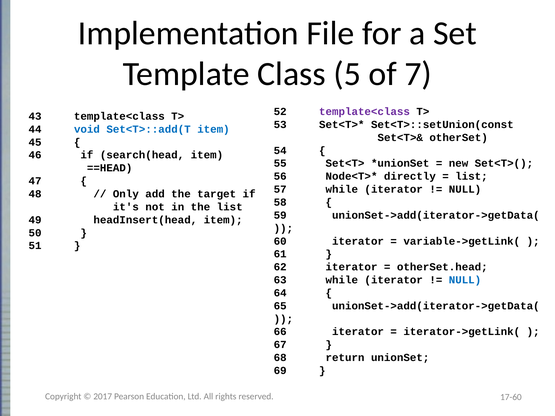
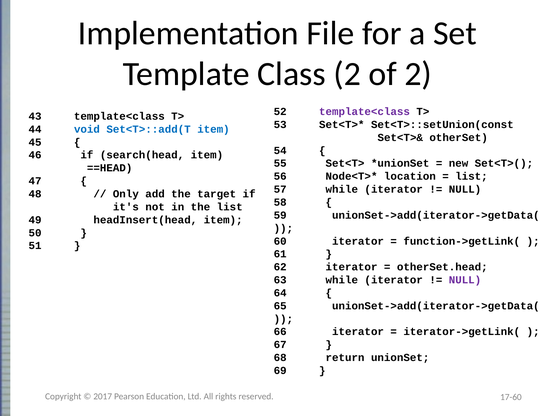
Class 5: 5 -> 2 (347, 74)
of 7: 7 -> 2 (418, 74)
directly: directly -> location (410, 176)
variable->getLink(: variable->getLink( -> function->getLink( (462, 241)
NULL colour: blue -> purple (465, 280)
